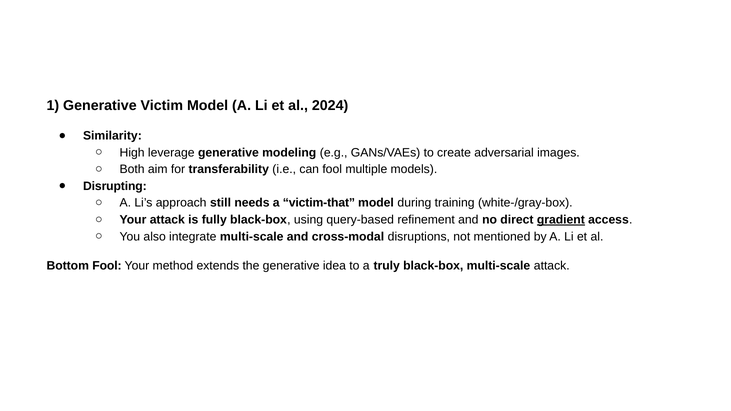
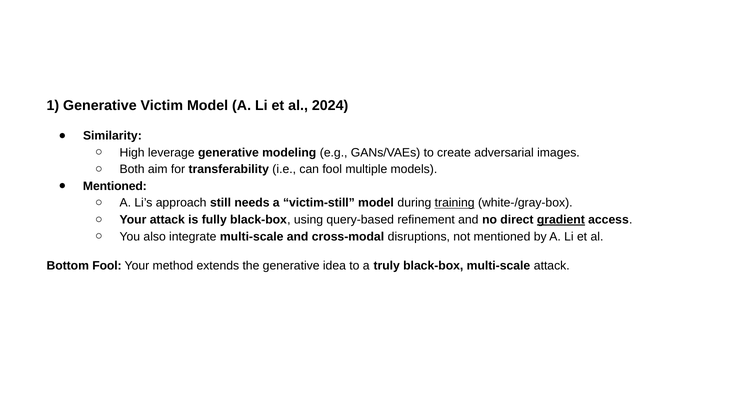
Disrupting: Disrupting -> Mentioned (115, 186)
victim-that: victim-that -> victim-still (319, 203)
training underline: none -> present (455, 203)
